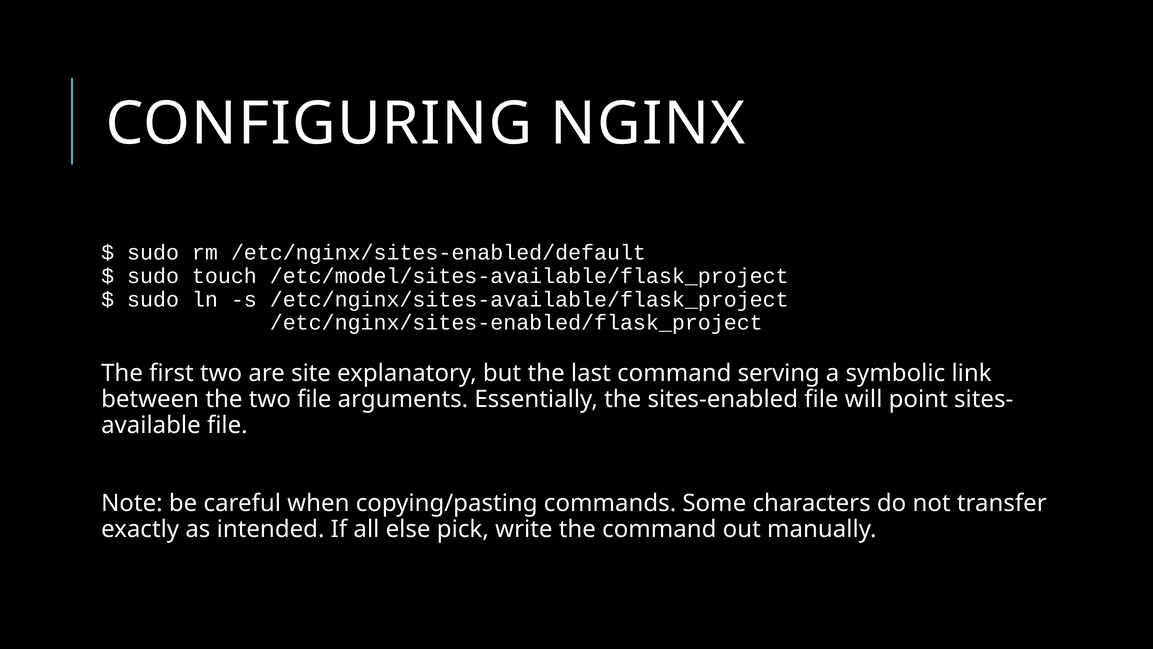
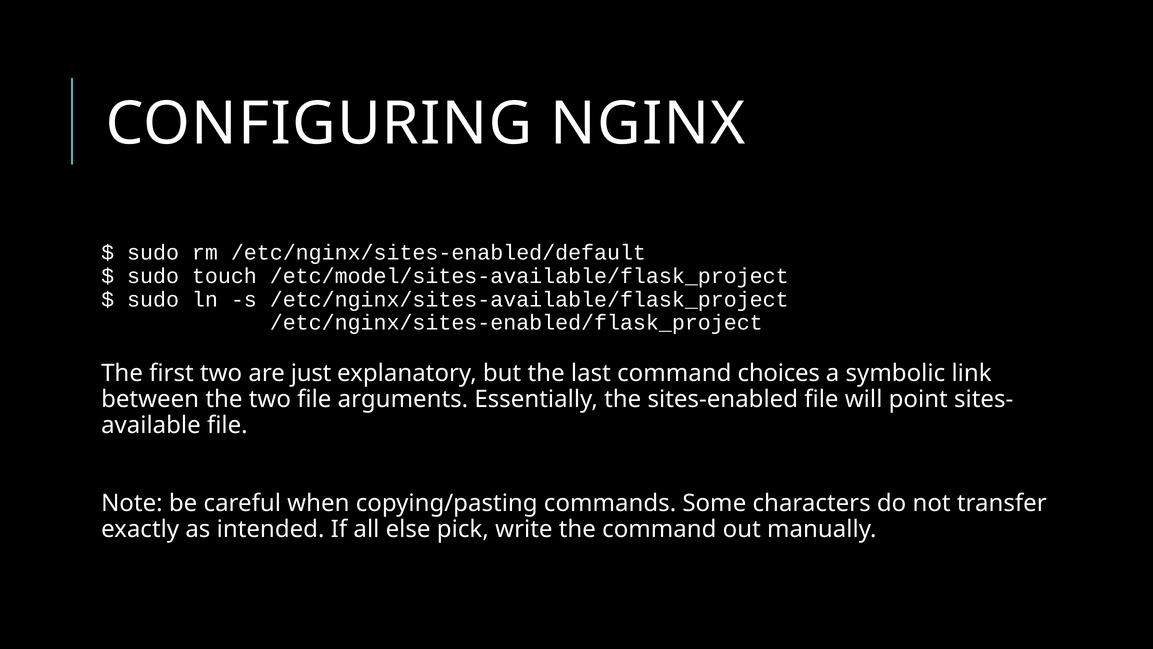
site: site -> just (311, 373)
serving: serving -> choices (779, 373)
